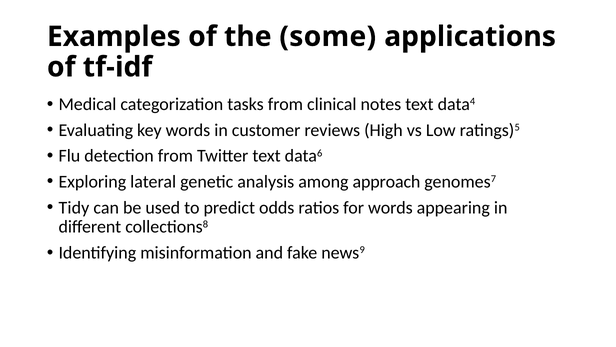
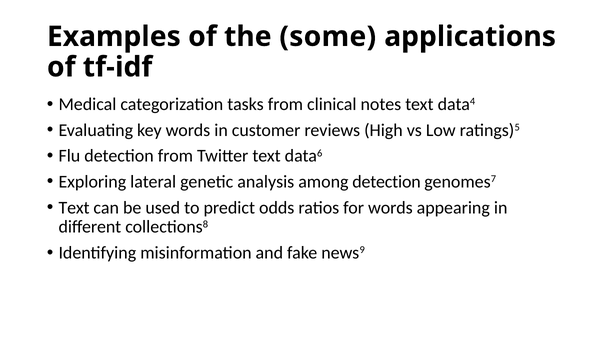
among approach: approach -> detection (386, 181)
Tidy: Tidy -> Text (74, 207)
